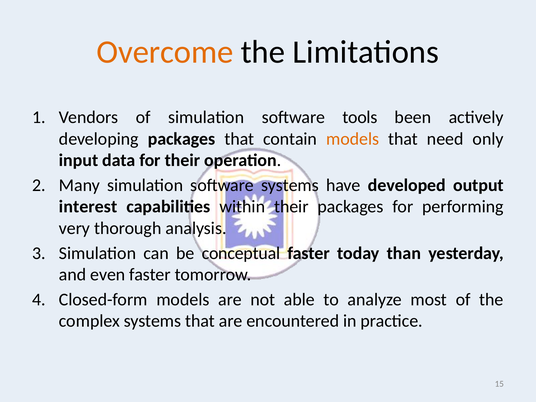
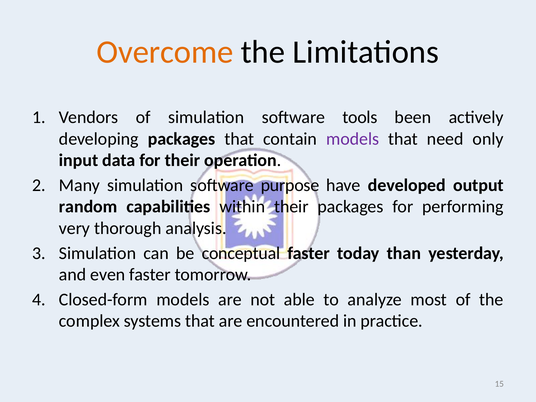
models colour: orange -> purple (353, 139)
software systems: systems -> purpose (290, 185)
interest: interest -> random (88, 207)
